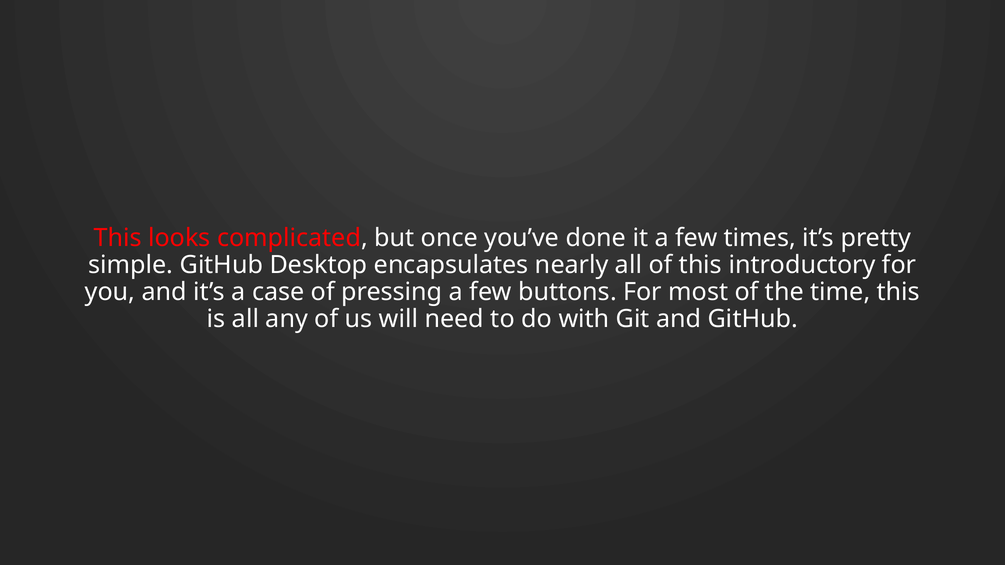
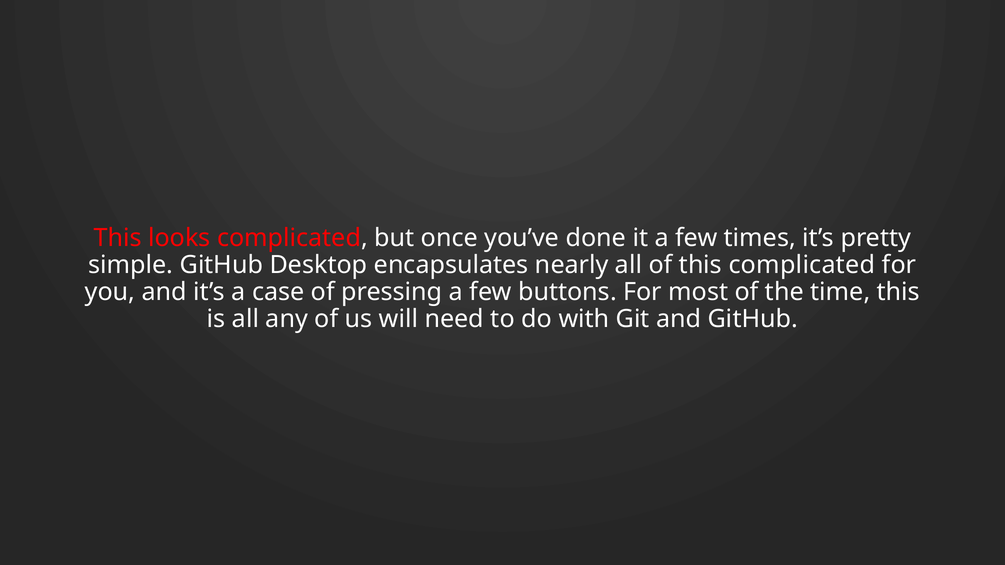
this introductory: introductory -> complicated (802, 265)
